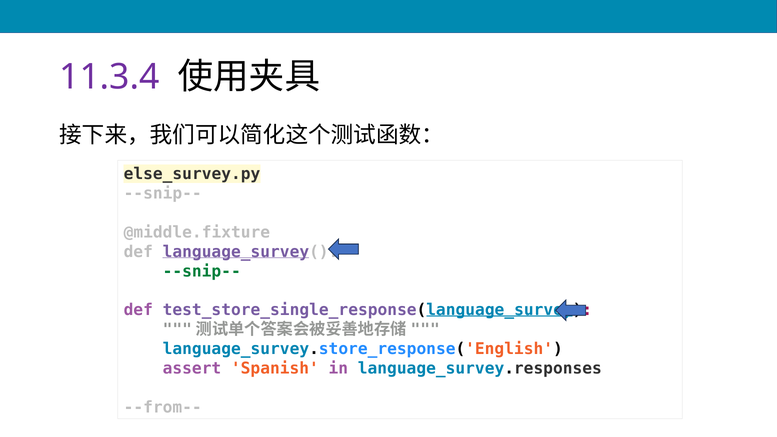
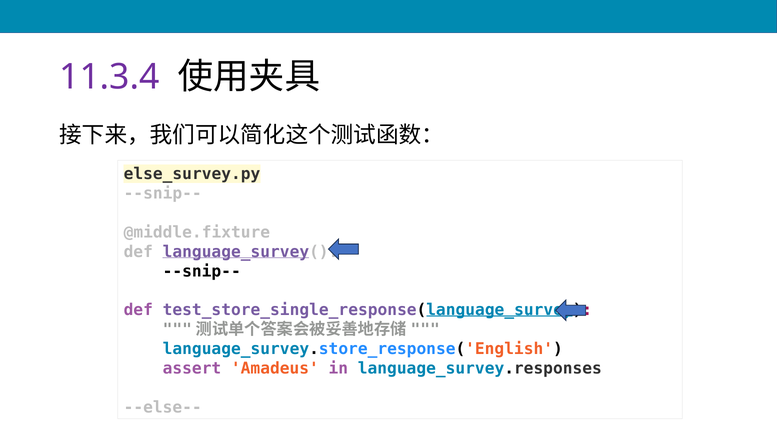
--snip-- colour: green -> black (202, 271)
Spanish: Spanish -> Amadeus (275, 368)
--from--: --from-- -> --else-- (163, 407)
